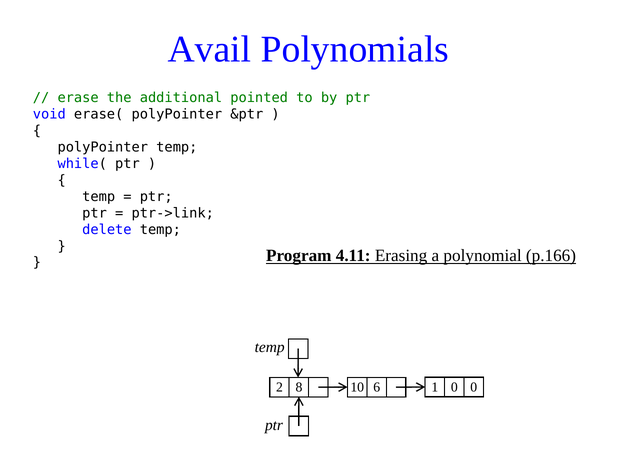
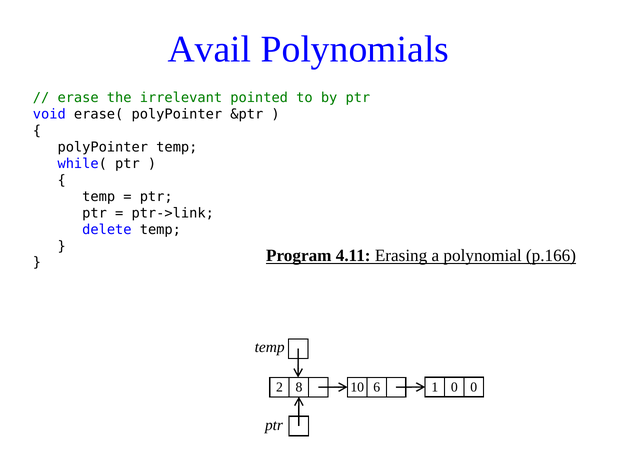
additional: additional -> irrelevant (181, 98)
